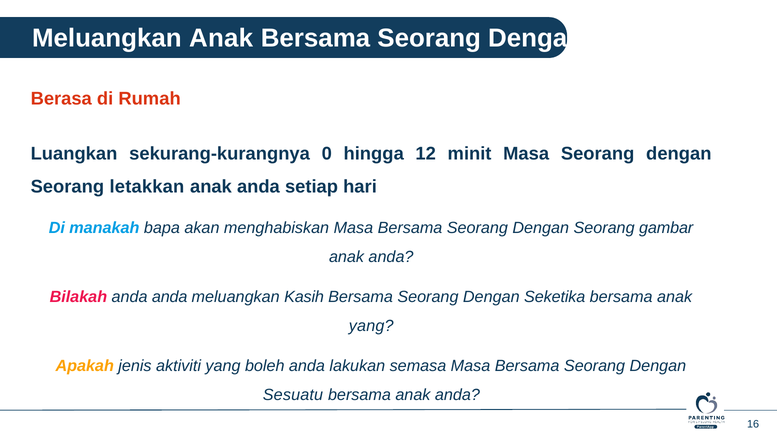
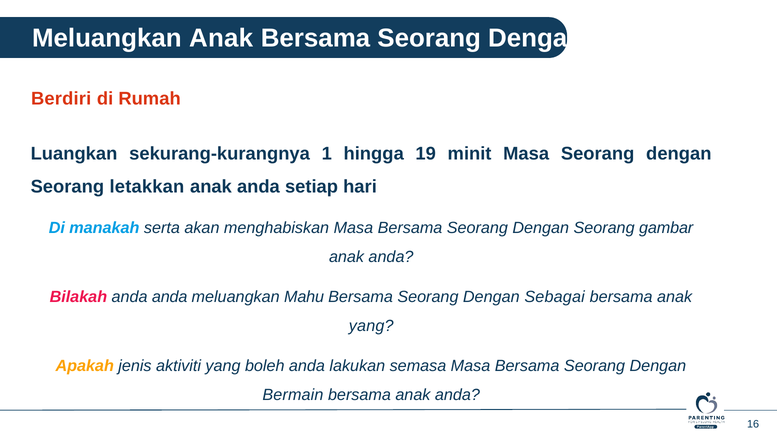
Berasa: Berasa -> Berdiri (61, 99)
0: 0 -> 1 (327, 154)
12: 12 -> 19 (426, 154)
bapa: bapa -> serta (162, 228)
Kasih: Kasih -> Mahu (304, 297)
Seketika: Seketika -> Sebagai (555, 297)
Sesuatu: Sesuatu -> Bermain (293, 395)
